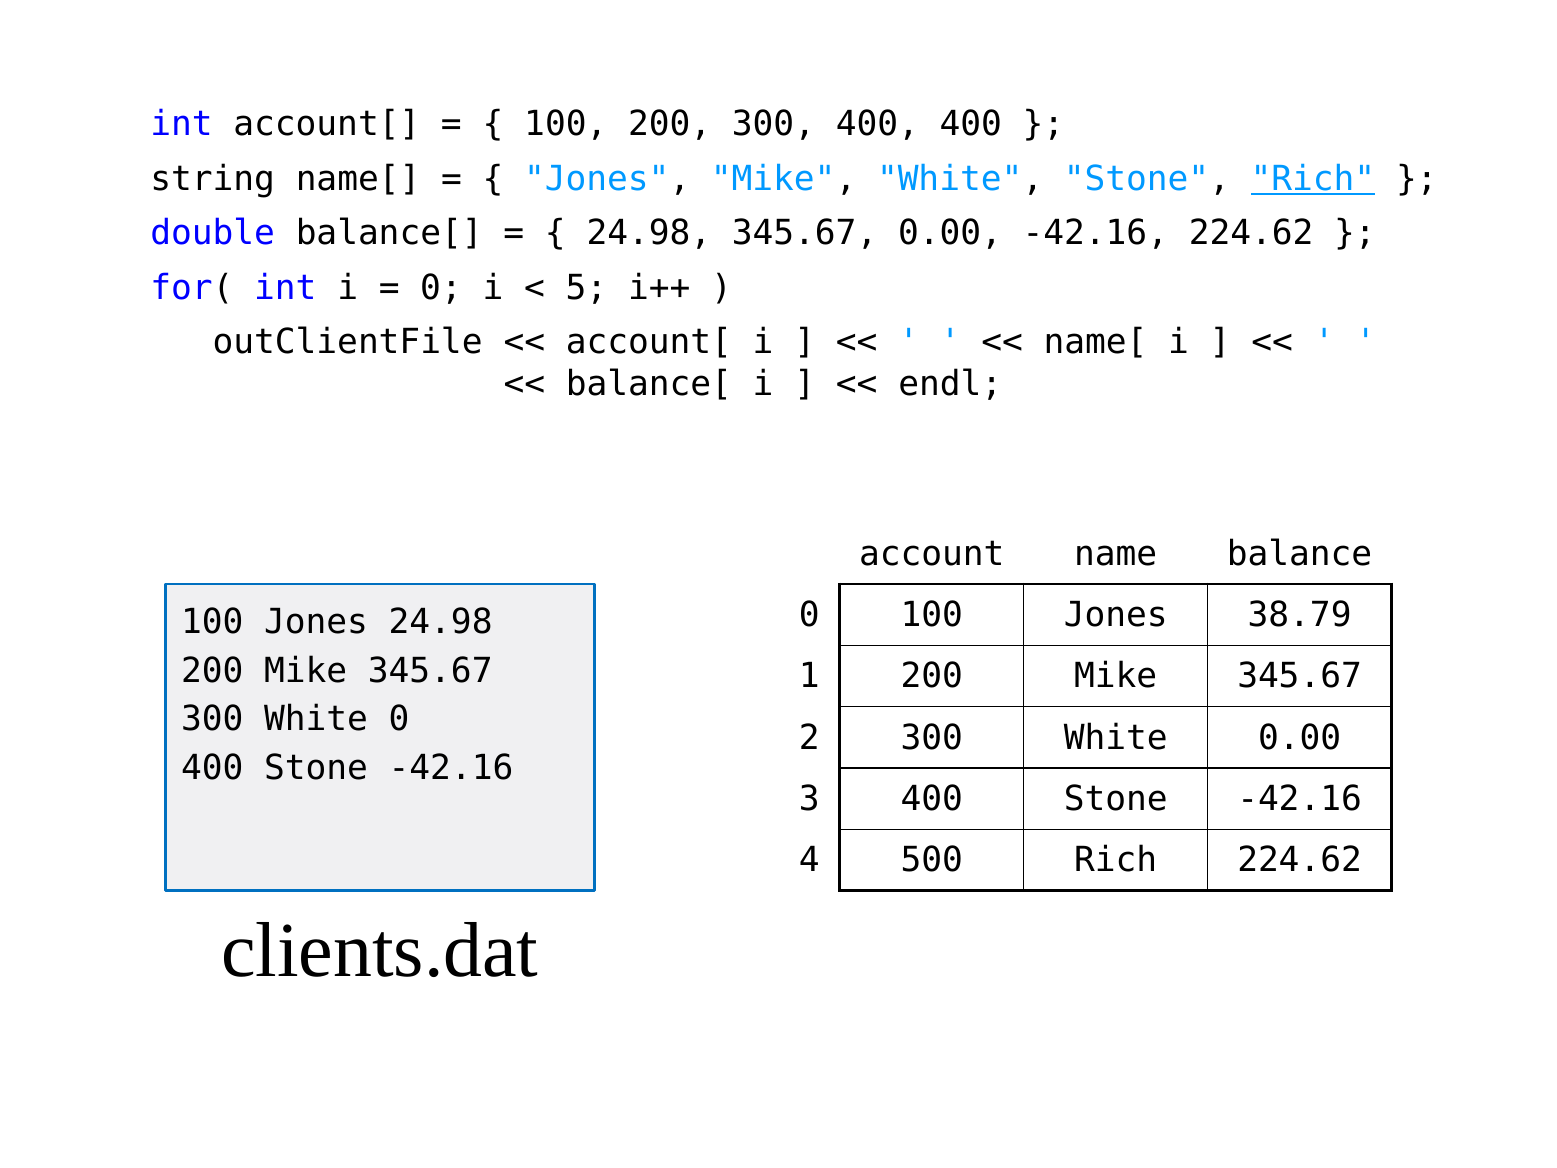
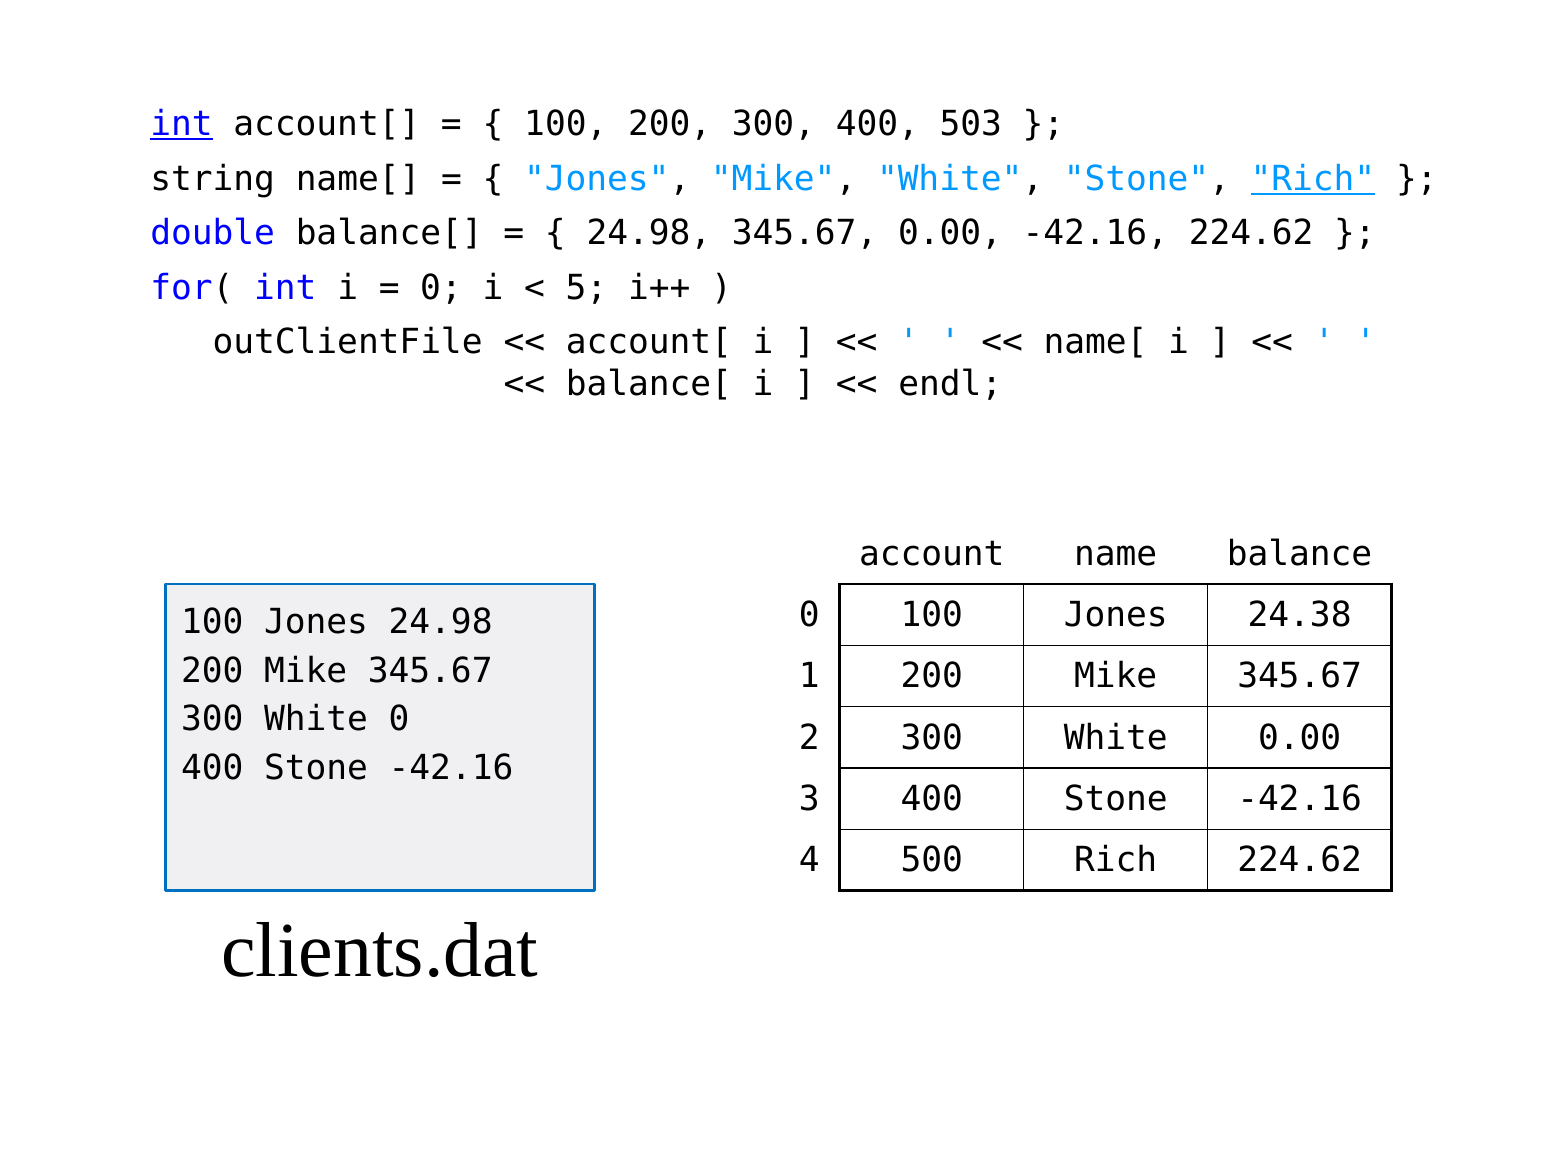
int underline: none -> present (182, 124)
400 400: 400 -> 503 (971, 124)
38.79: 38.79 -> 24.38 (1300, 615)
